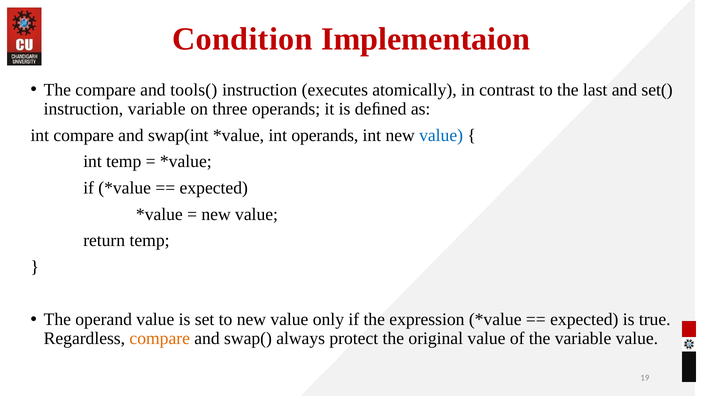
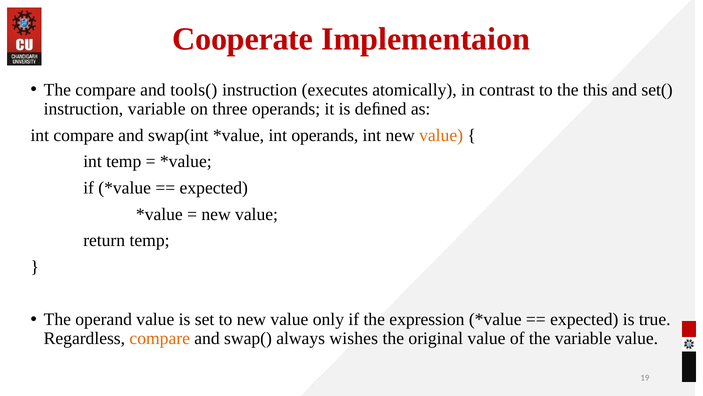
Condition: Condition -> Cooperate (243, 39)
last: last -> this (595, 90)
value colour: blue -> orange (441, 135)
protect: protect -> wishes (354, 338)
